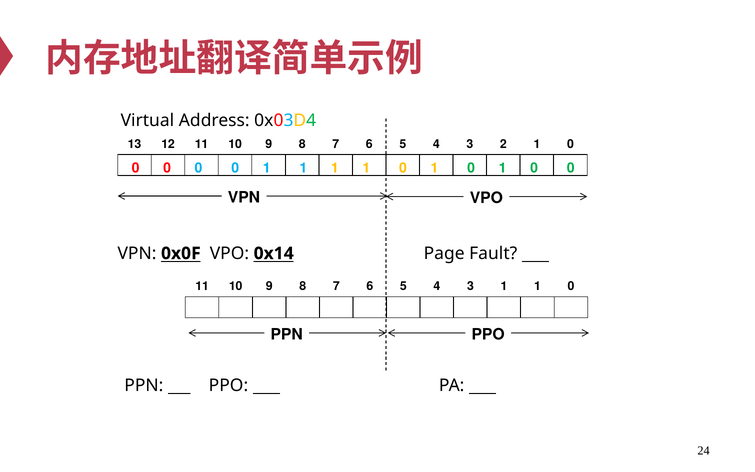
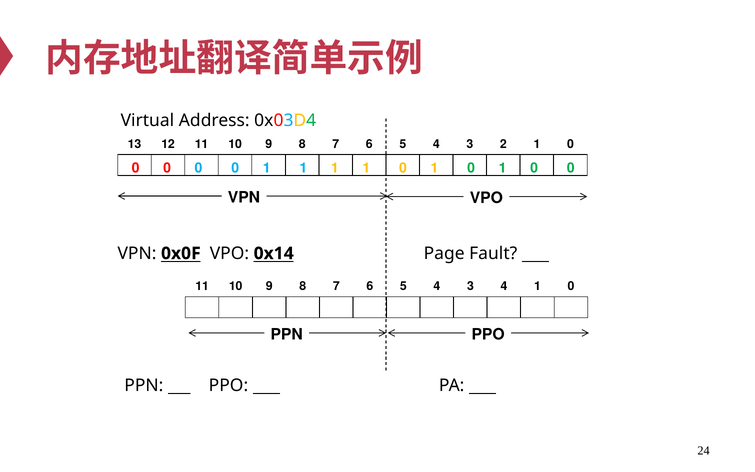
3 1: 1 -> 4 (504, 286)
